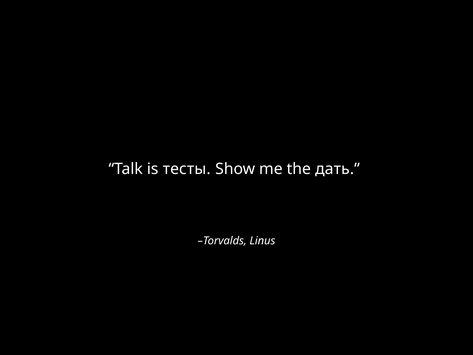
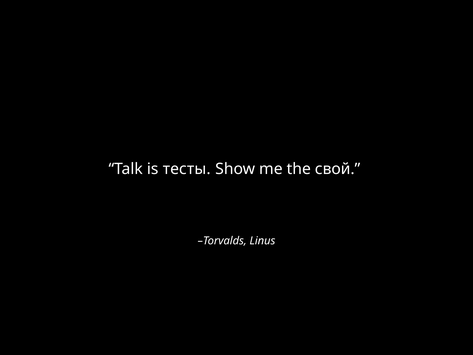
дать: дать -> свой (338, 169)
